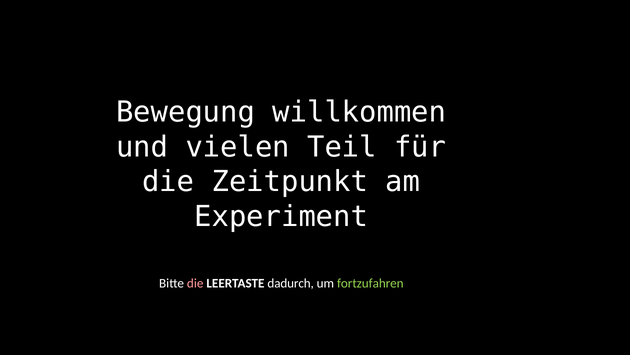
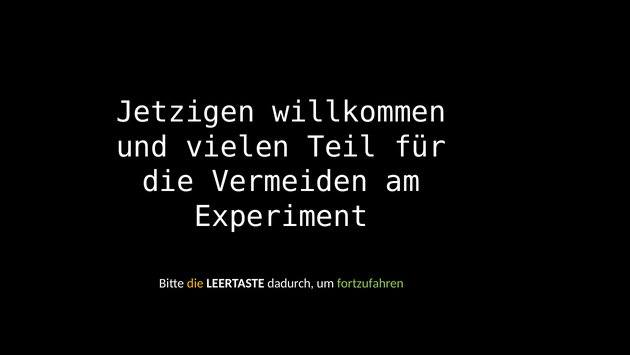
Bewegung: Bewegung -> Jetzigen (186, 112)
Zeitpunkt: Zeitpunkt -> Vermeiden (290, 181)
die colour: pink -> yellow (195, 283)
